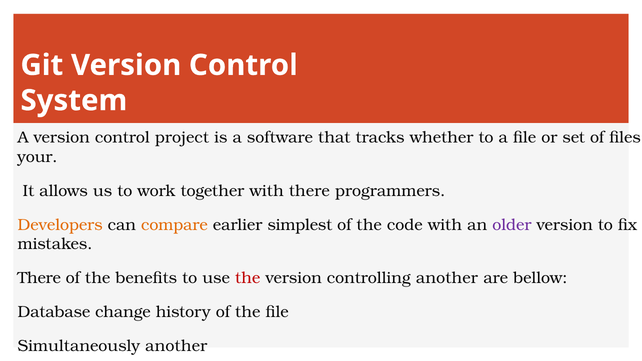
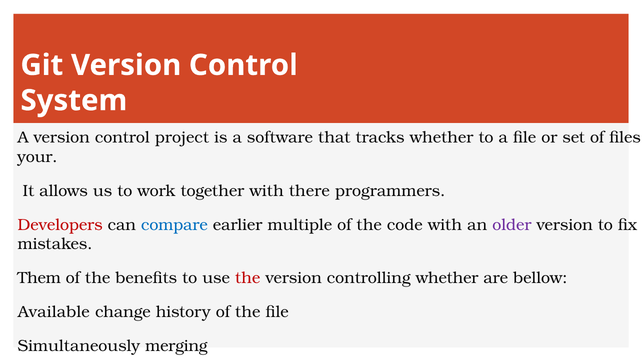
Developers colour: orange -> red (60, 225)
compare colour: orange -> blue (174, 225)
simplest: simplest -> multiple (300, 225)
There: There -> Them (39, 278)
controlling another: another -> whether (447, 278)
Database: Database -> Available (54, 312)
Simultaneously another: another -> merging (176, 346)
